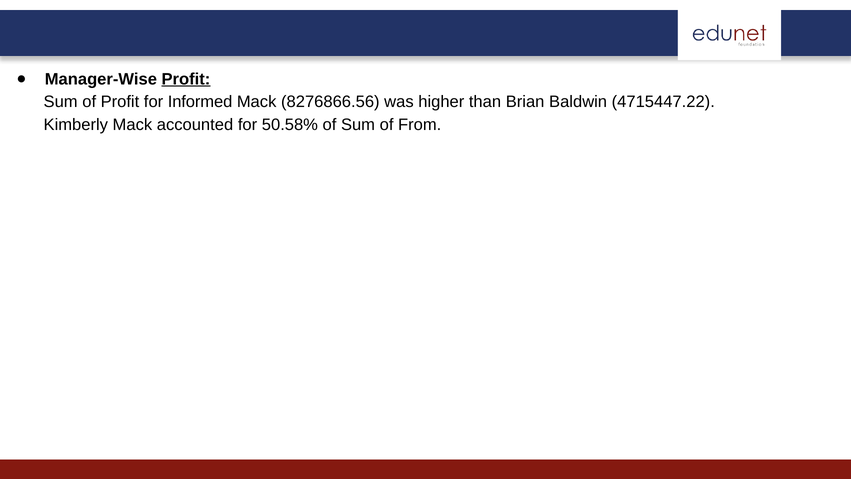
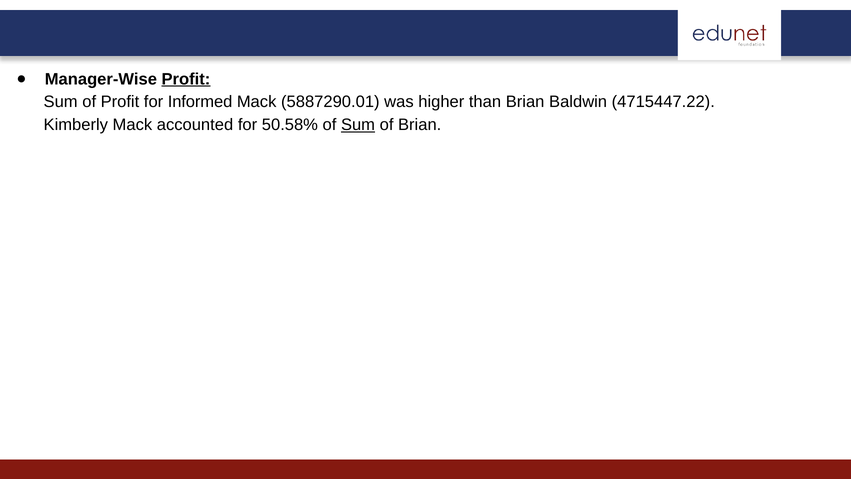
8276866.56: 8276866.56 -> 5887290.01 (330, 102)
Sum underline: none -> present (358, 125)
of From: From -> Brian (420, 125)
